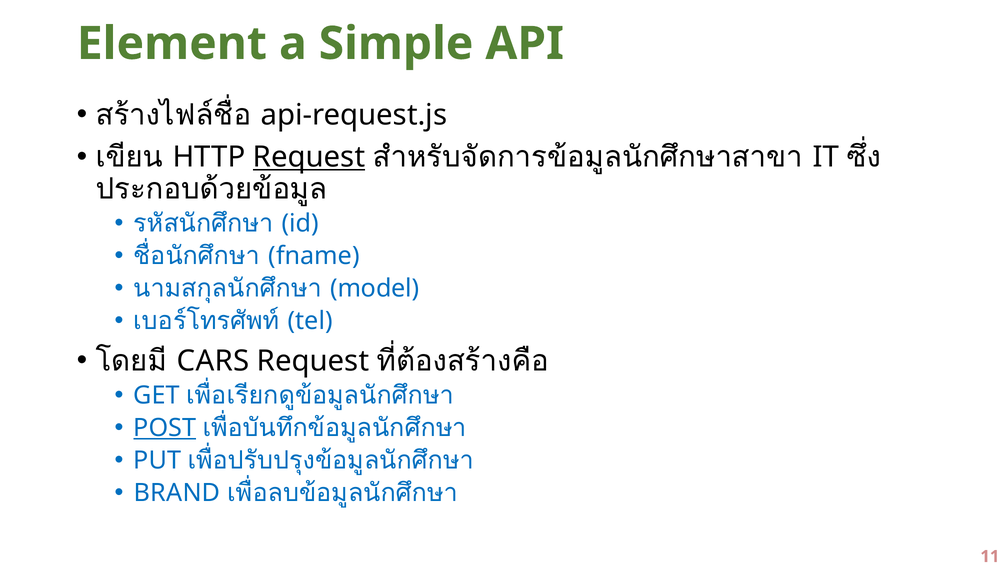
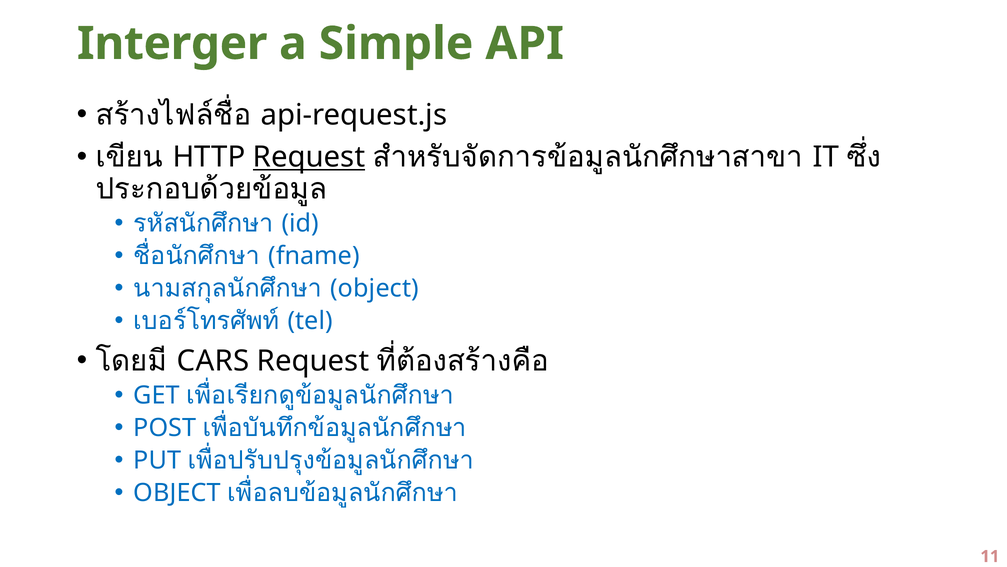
Element: Element -> Interger (172, 44)
model: model -> object (375, 288)
POST underline: present -> none (165, 428)
BRAND: BRAND -> OBJECT (177, 492)
